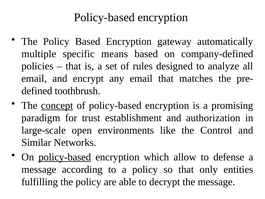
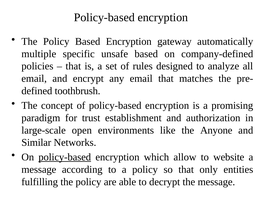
means: means -> unsafe (115, 54)
concept underline: present -> none (57, 105)
Control: Control -> Anyone (216, 130)
defense: defense -> website (229, 157)
